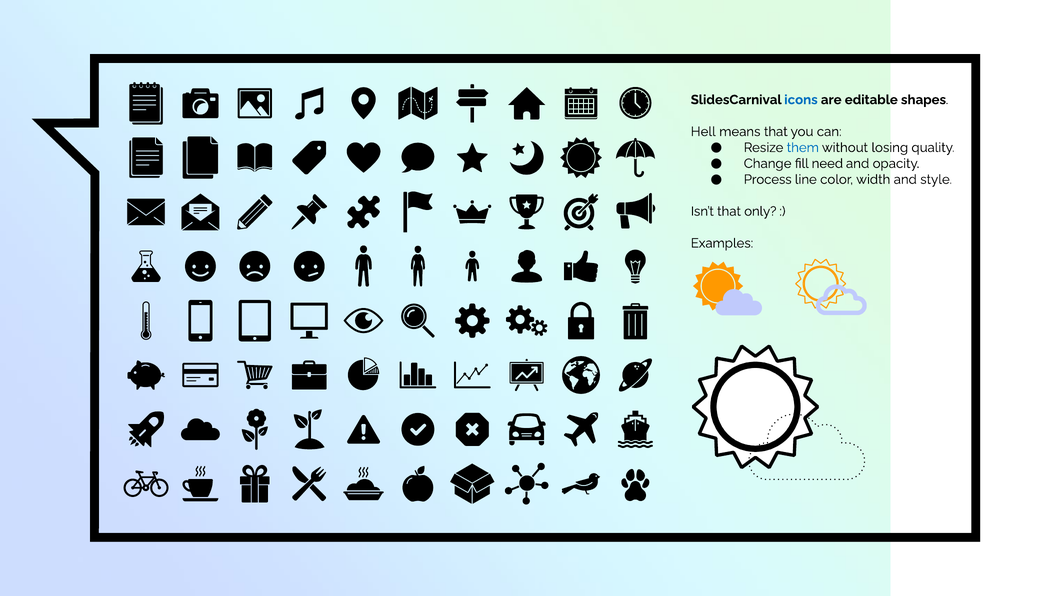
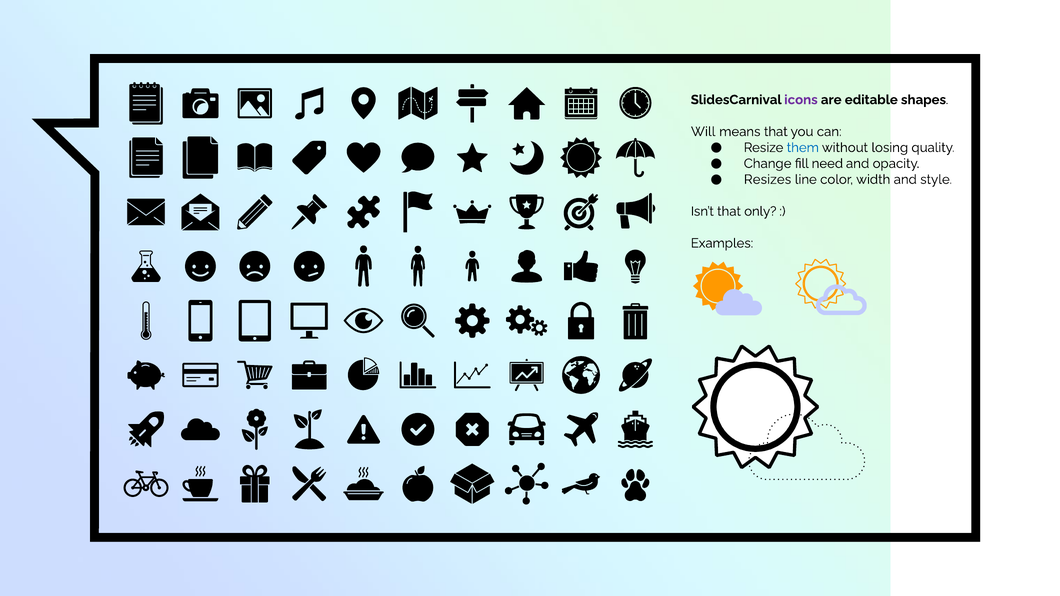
icons colour: blue -> purple (801, 100)
Hell: Hell -> Will (703, 132)
Process: Process -> Resizes (768, 180)
